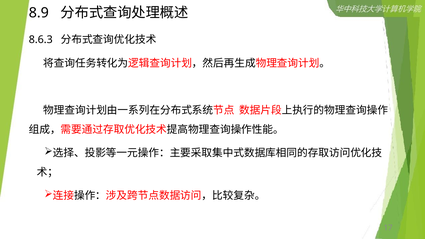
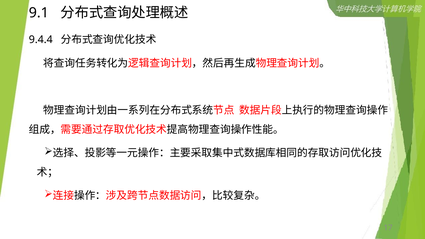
8.9: 8.9 -> 9.1 (39, 13)
8.6.3: 8.6.3 -> 9.4.4 (41, 40)
